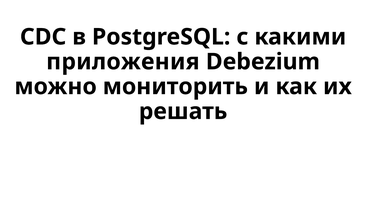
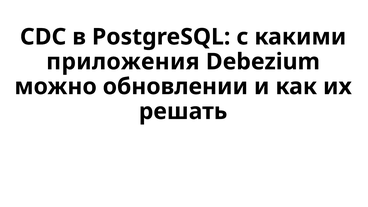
мониторить: мониторить -> обновлении (175, 87)
